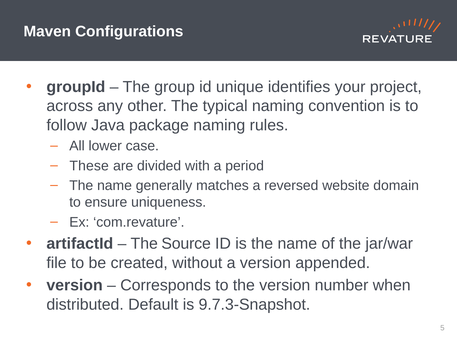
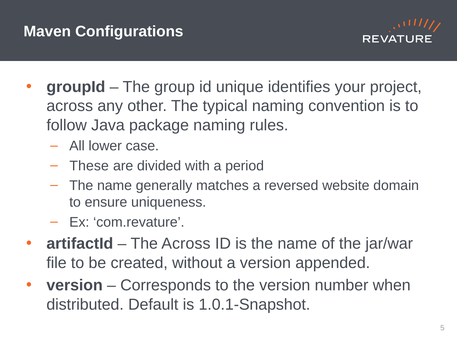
The Source: Source -> Across (186, 244)
9.7.3-Snapshot: 9.7.3-Snapshot -> 1.0.1-Snapshot (254, 304)
